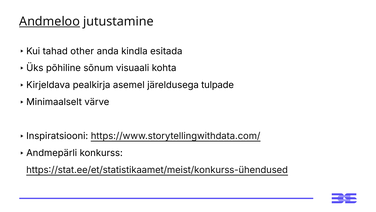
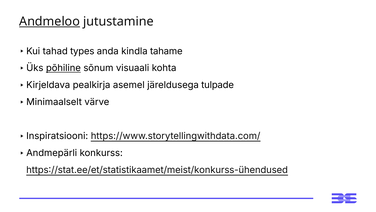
other: other -> types (82, 51)
esitada: esitada -> tahame (166, 51)
põhiline underline: none -> present (63, 68)
